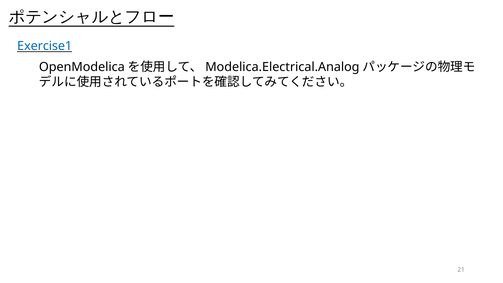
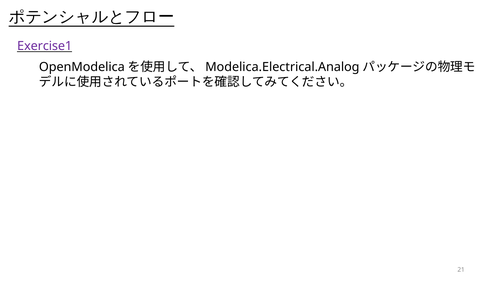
Exercise1 colour: blue -> purple (45, 46)
